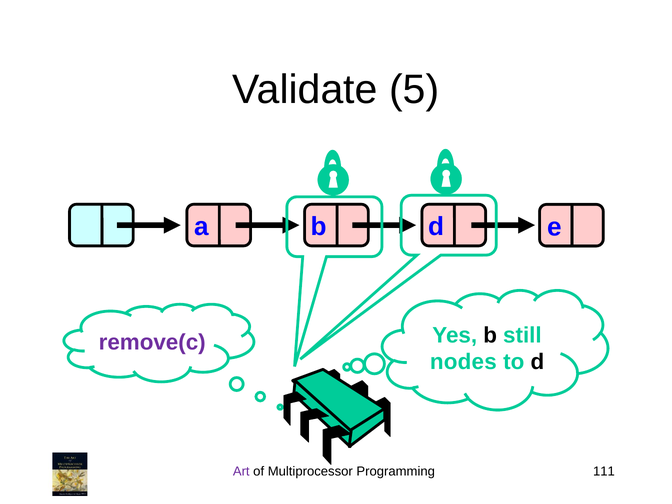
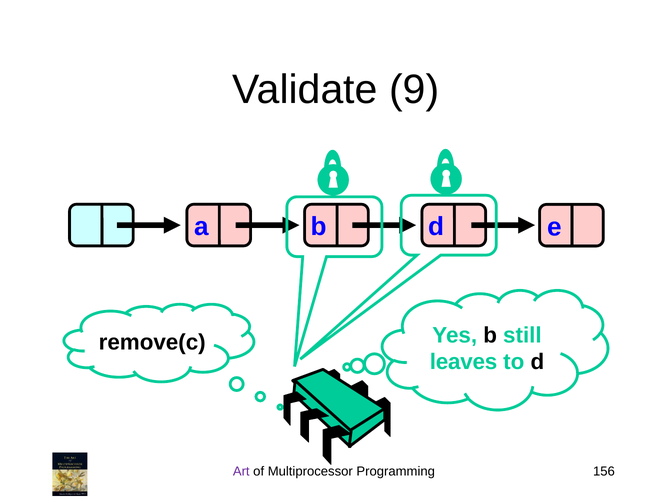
5: 5 -> 9 (414, 90)
remove(c colour: purple -> black (152, 343)
nodes: nodes -> leaves (464, 362)
111: 111 -> 156 (604, 471)
